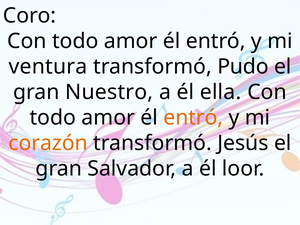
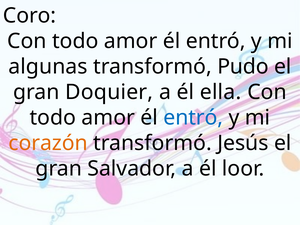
ventura: ventura -> algunas (48, 67)
Nuestro: Nuestro -> Doquier (109, 92)
entró colour: orange -> blue (193, 118)
